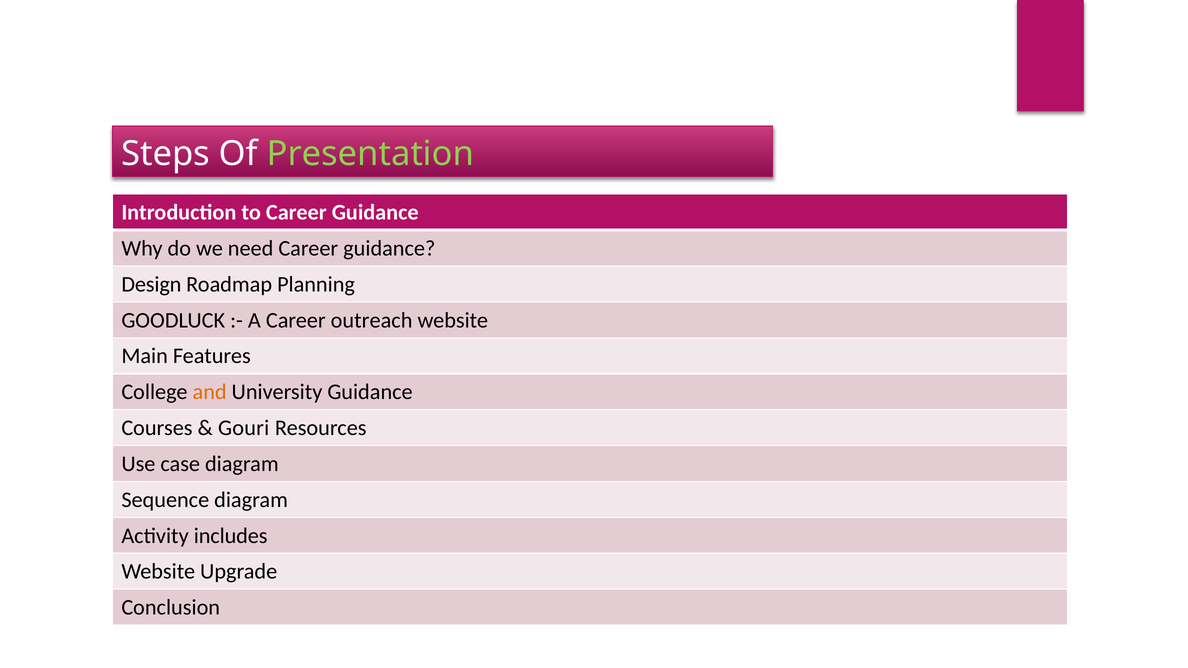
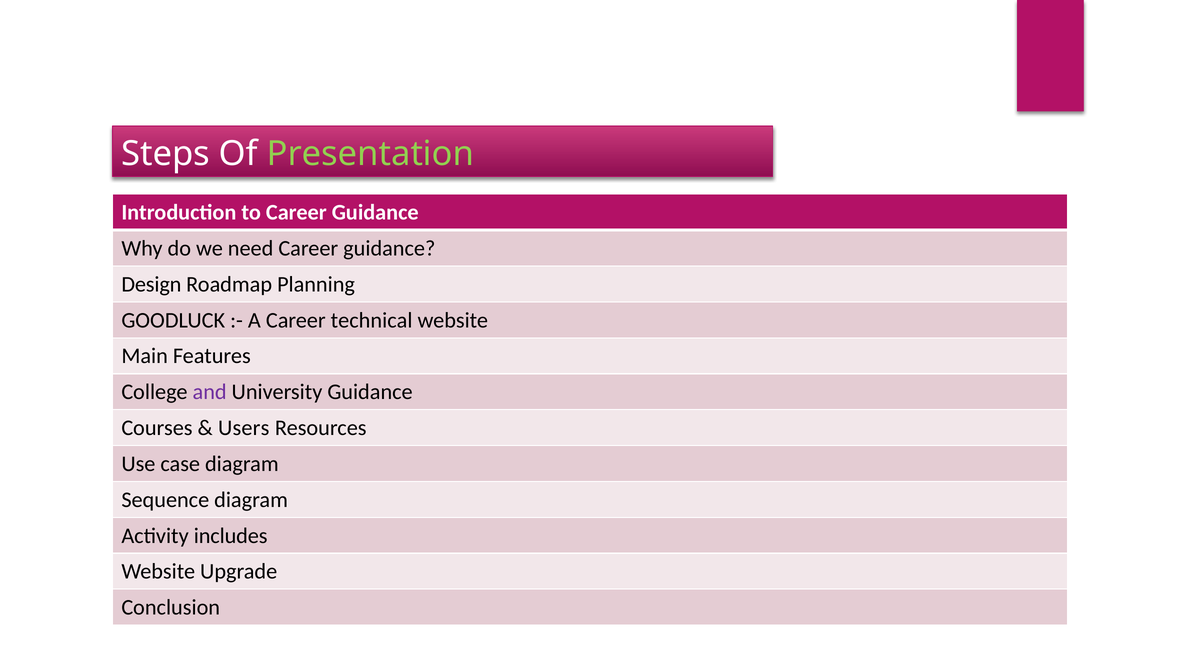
outreach: outreach -> technical (372, 320)
and colour: orange -> purple (210, 392)
Gouri: Gouri -> Users (244, 428)
